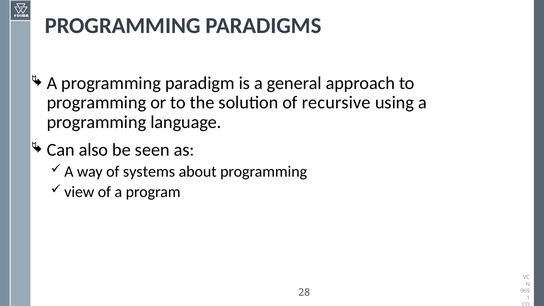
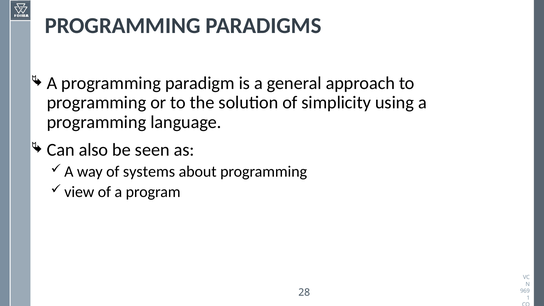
recursive: recursive -> simplicity (336, 103)
